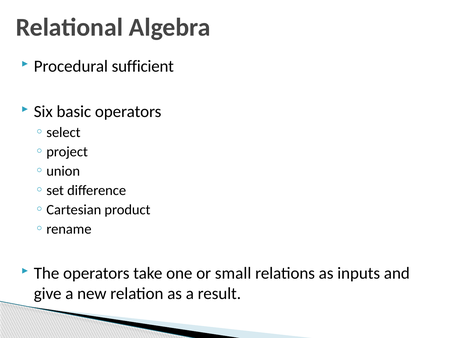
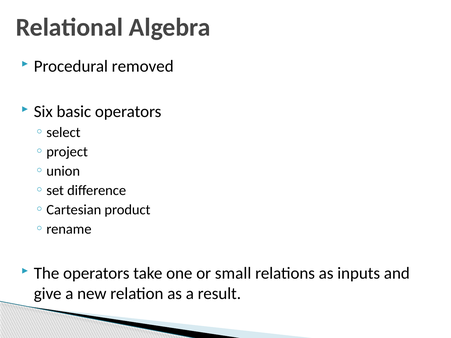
sufficient: sufficient -> removed (143, 66)
